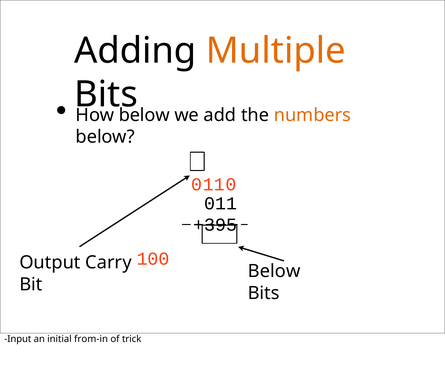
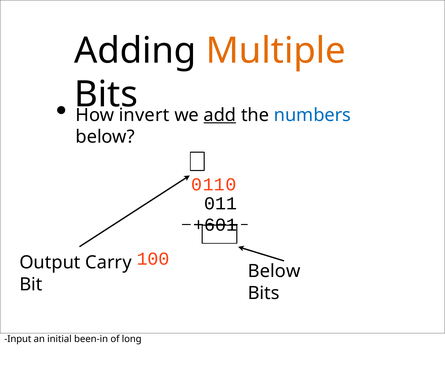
below: below -> invert (144, 115)
add underline: none -> present (220, 115)
numbers colour: orange -> blue (312, 115)
+395: +395 -> +601 (215, 225)
from-in: from-in -> been-in (91, 340)
trick: trick -> long (132, 340)
